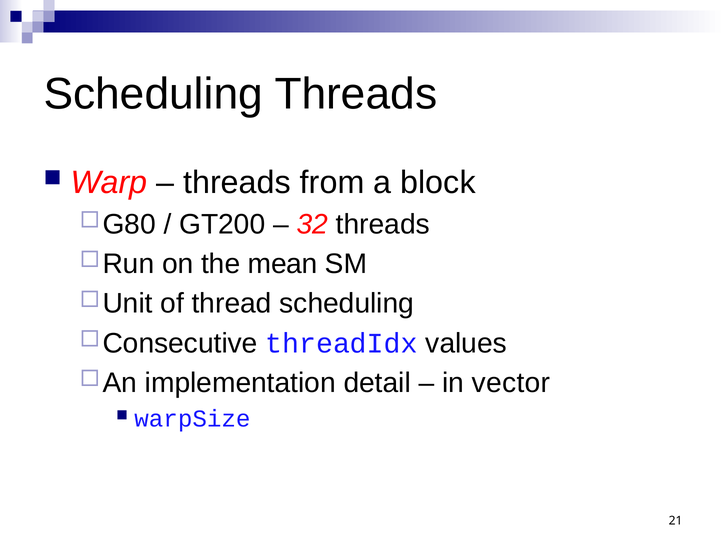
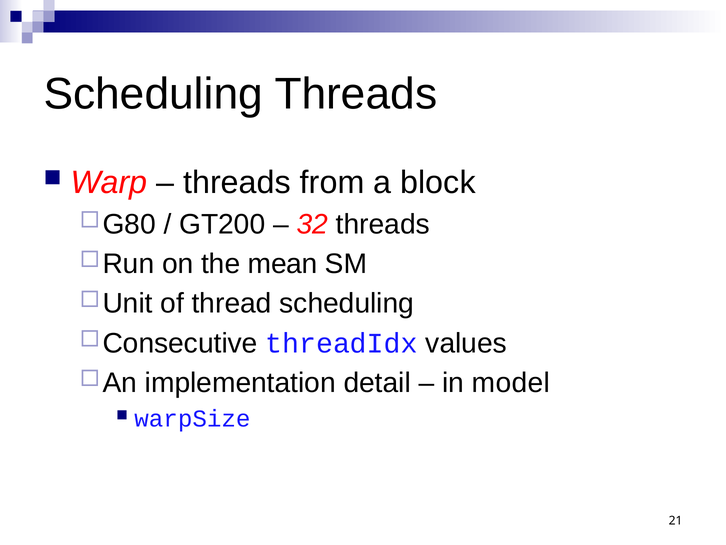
vector: vector -> model (511, 382)
